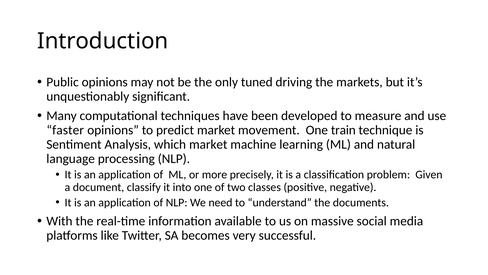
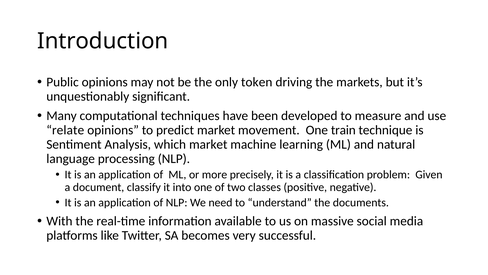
tuned: tuned -> token (257, 82)
faster: faster -> relate (65, 130)
